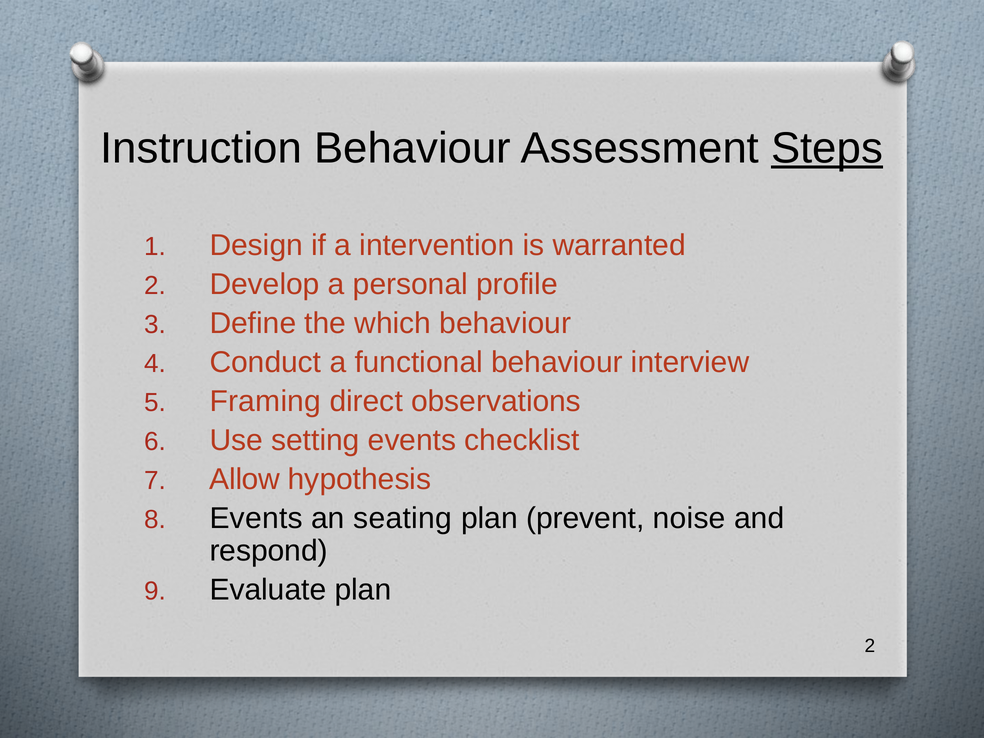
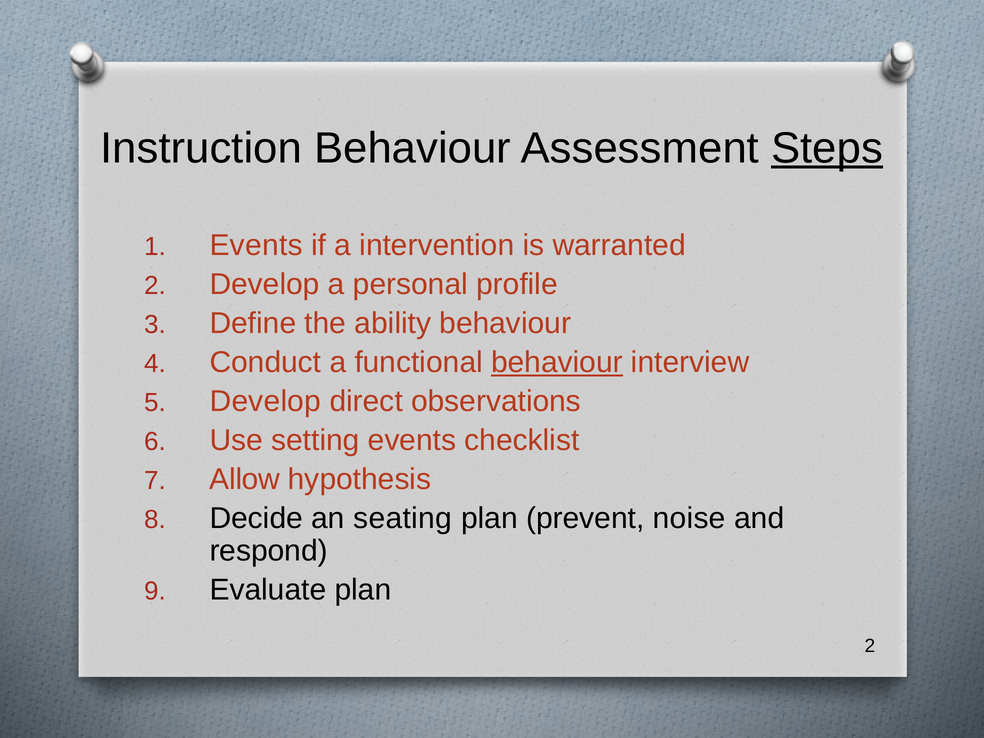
Design: Design -> Events (256, 245)
which: which -> ability (393, 324)
behaviour underline: none -> present (557, 363)
Framing: Framing -> Develop (265, 402)
Events: Events -> Decide (256, 519)
